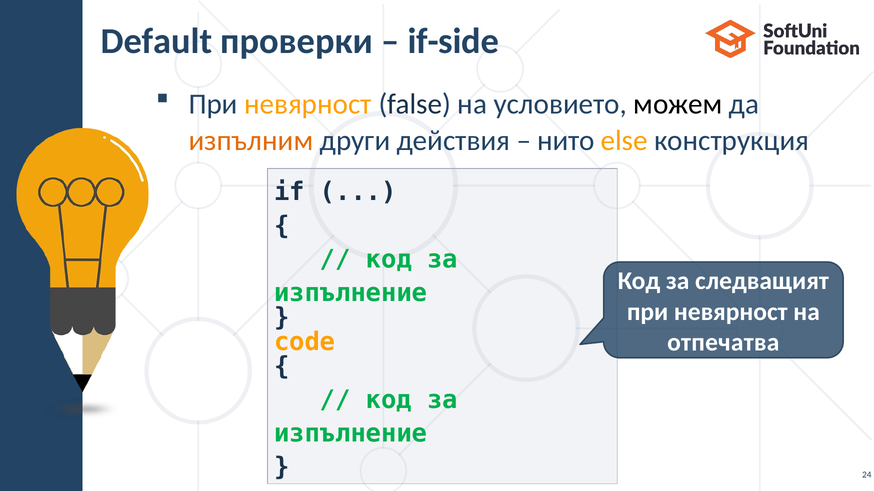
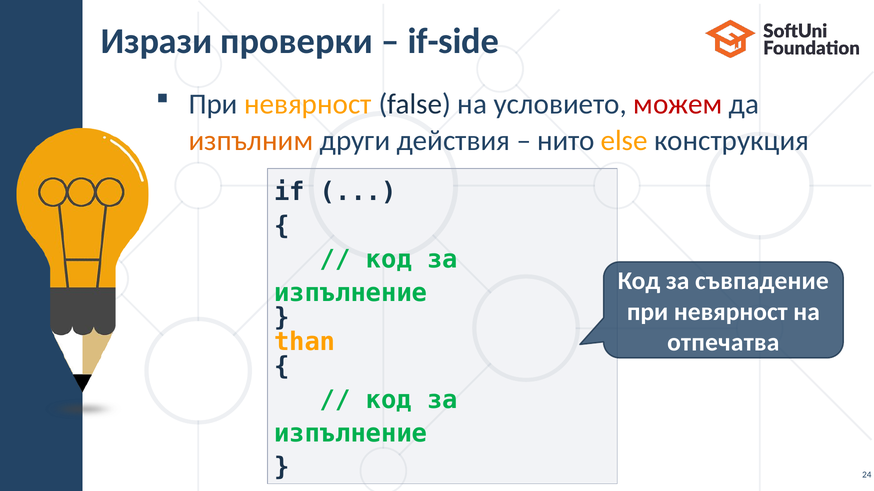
Default: Default -> Изрази (157, 41)
можем colour: black -> red (678, 104)
следващият: следващият -> съвпадение (762, 281)
code: code -> than (305, 342)
